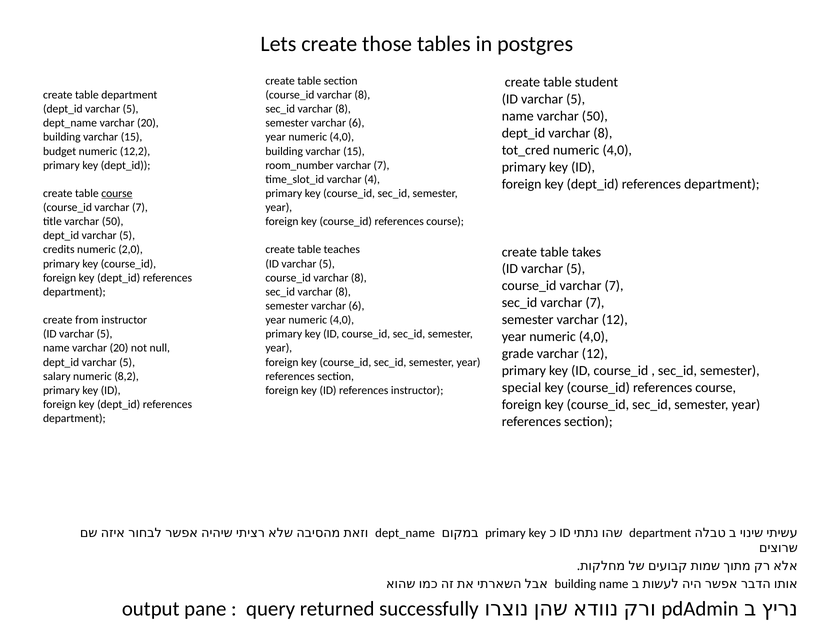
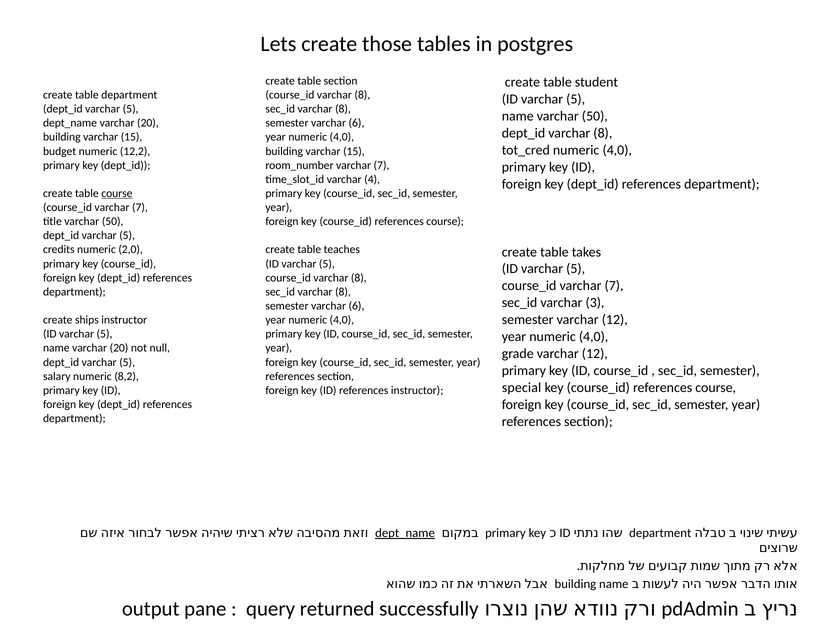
7: 7 -> 3 (595, 303)
from: from -> ships (87, 320)
dept_name underline: none -> present (405, 533)
